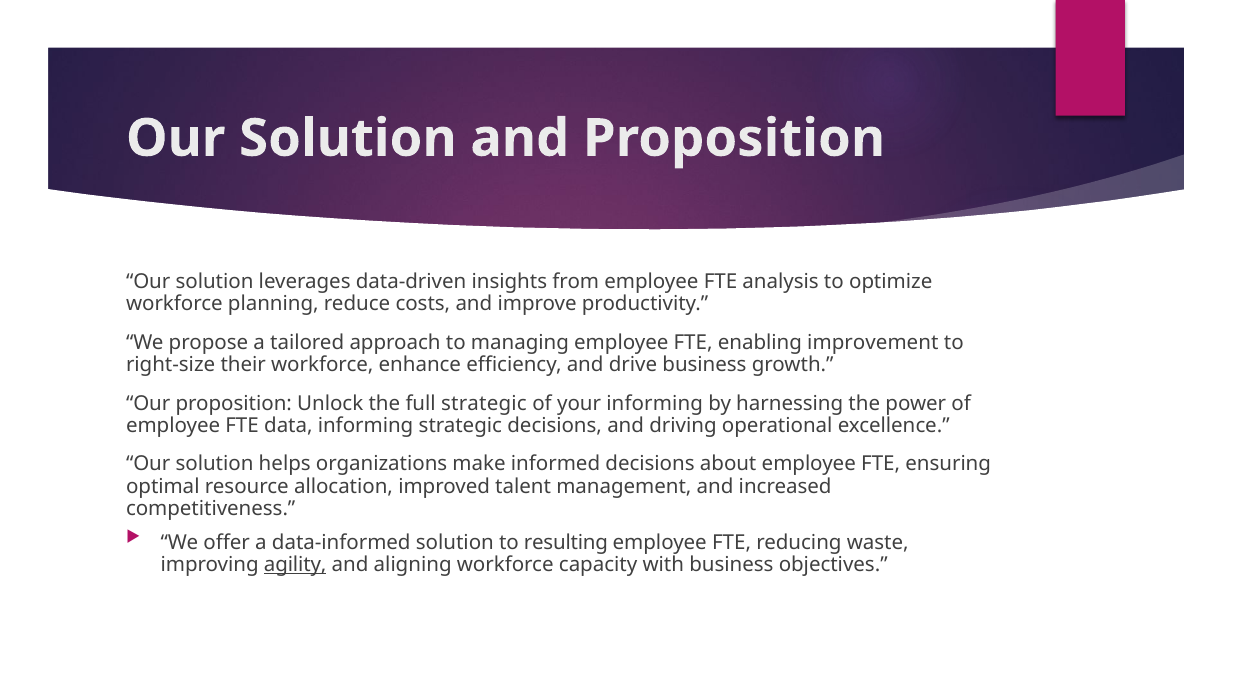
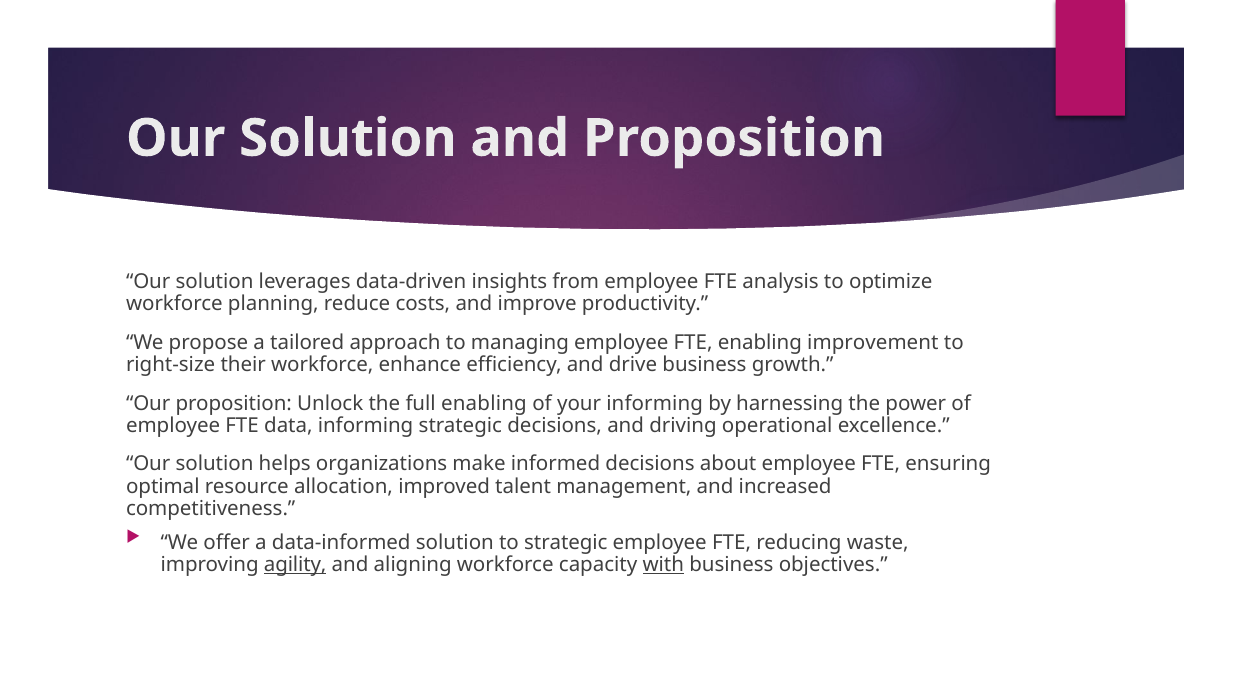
full strategic: strategic -> enabling (484, 403)
to resulting: resulting -> strategic (566, 542)
with underline: none -> present (663, 564)
